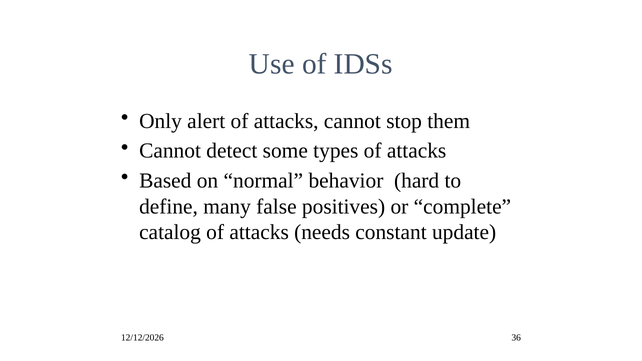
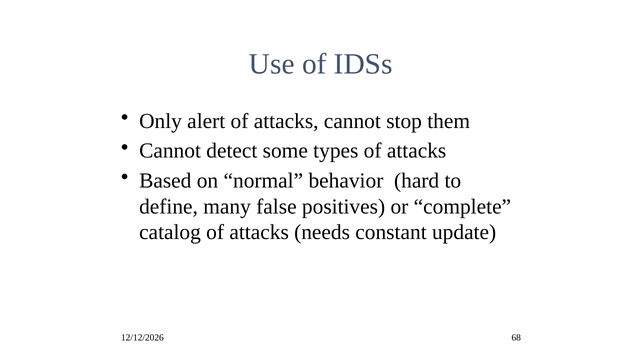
36: 36 -> 68 (516, 338)
